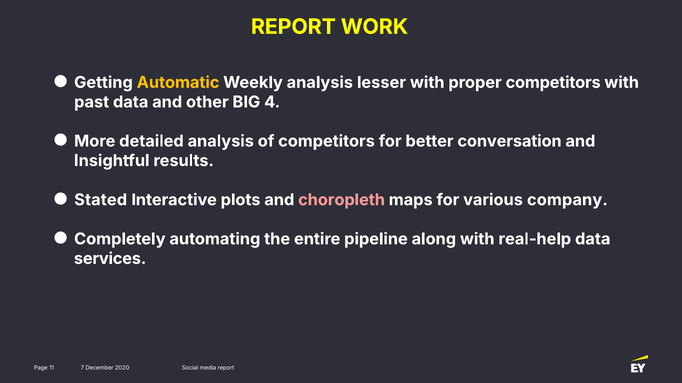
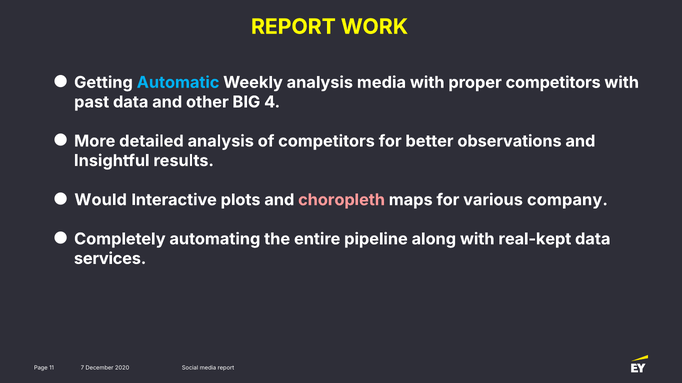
Automatic colour: yellow -> light blue (178, 83)
analysis lesser: lesser -> media (381, 83)
conversation: conversation -> observations (510, 141)
Stated: Stated -> Would (101, 200)
real-help: real-help -> real-kept (535, 239)
